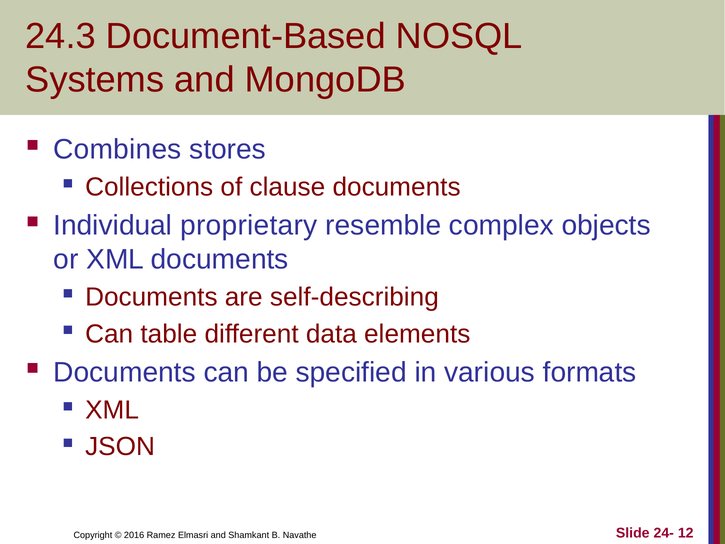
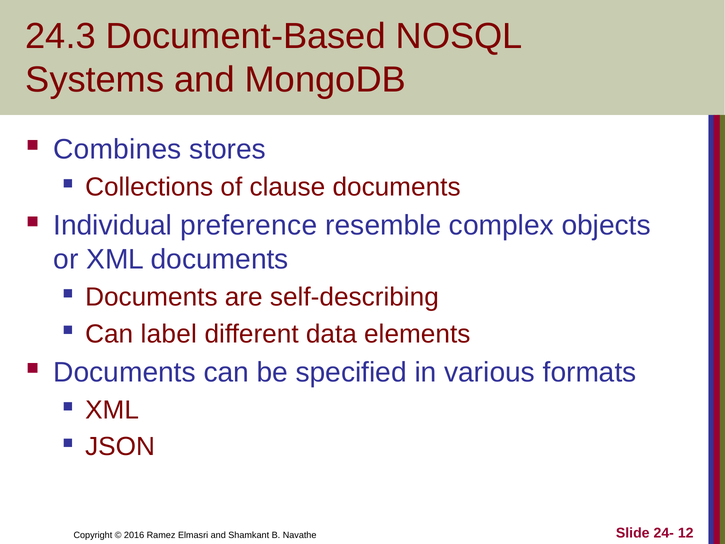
proprietary: proprietary -> preference (249, 226)
table: table -> label (169, 334)
